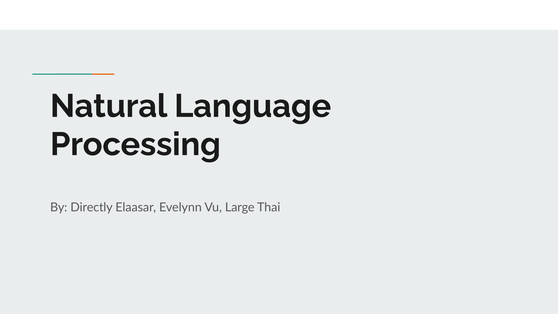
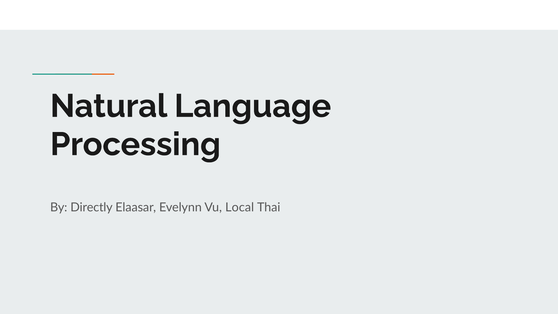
Large: Large -> Local (240, 207)
